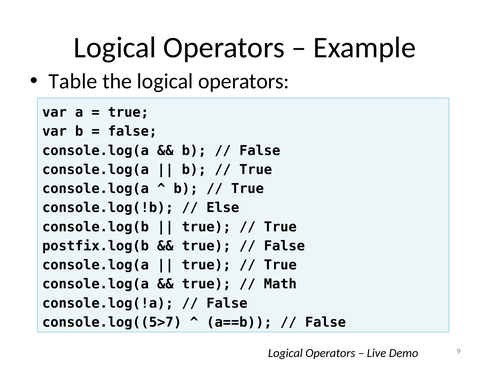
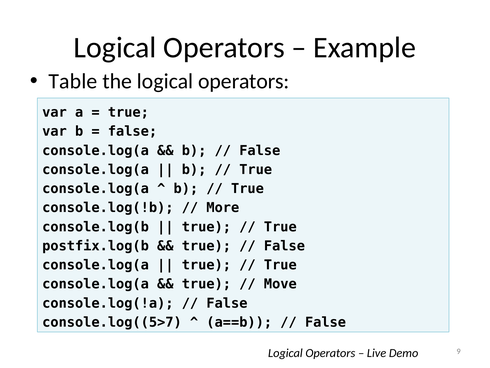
Else: Else -> More (223, 208)
Math: Math -> Move (280, 284)
